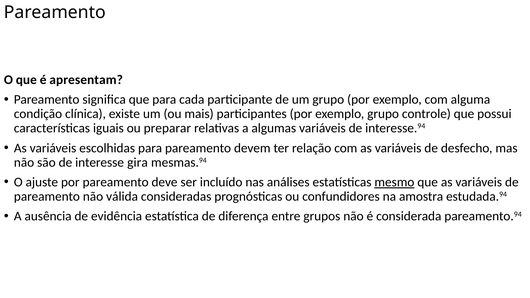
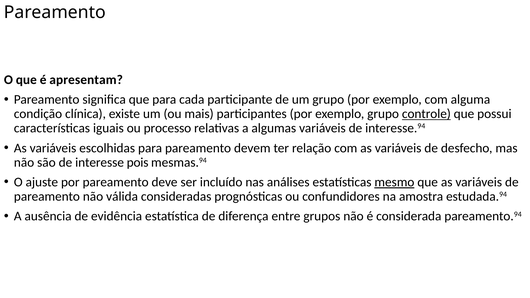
controle underline: none -> present (426, 114)
preparar: preparar -> processo (167, 128)
gira: gira -> pois (138, 162)
